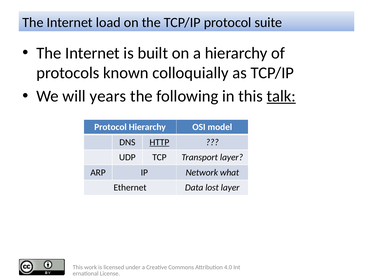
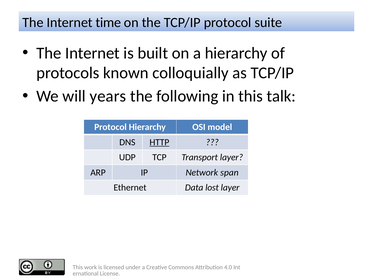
load: load -> time (108, 22)
talk underline: present -> none (281, 96)
what: what -> span (229, 172)
